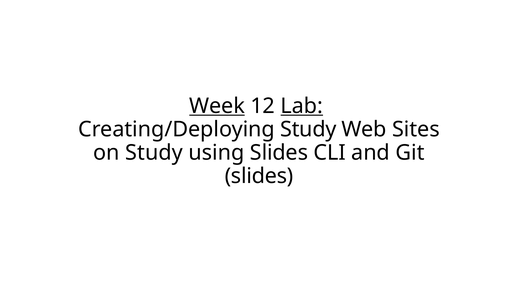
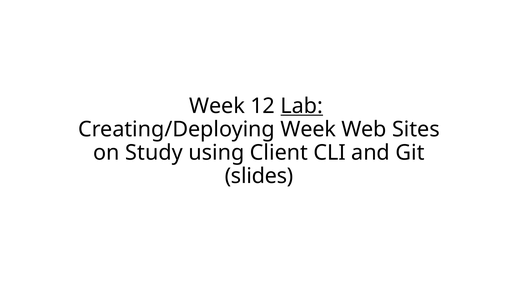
Week underline: present -> none (217, 106)
Creating/Deploying Study: Study -> Week (308, 129)
using Slides: Slides -> Client (279, 152)
